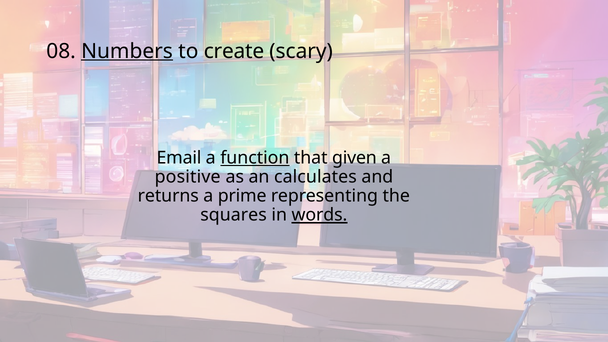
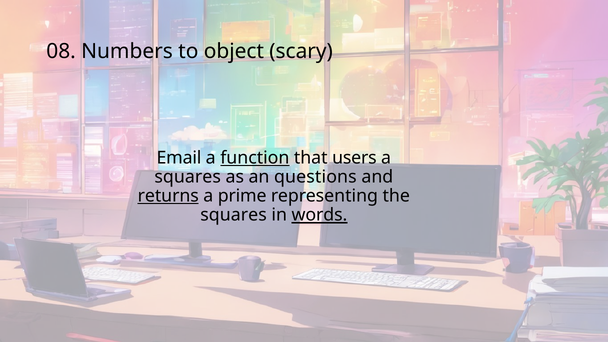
Numbers underline: present -> none (127, 51)
create: create -> object (234, 51)
given: given -> users (354, 158)
positive: positive -> squares (188, 177)
calculates: calculates -> questions (315, 177)
returns underline: none -> present (168, 196)
